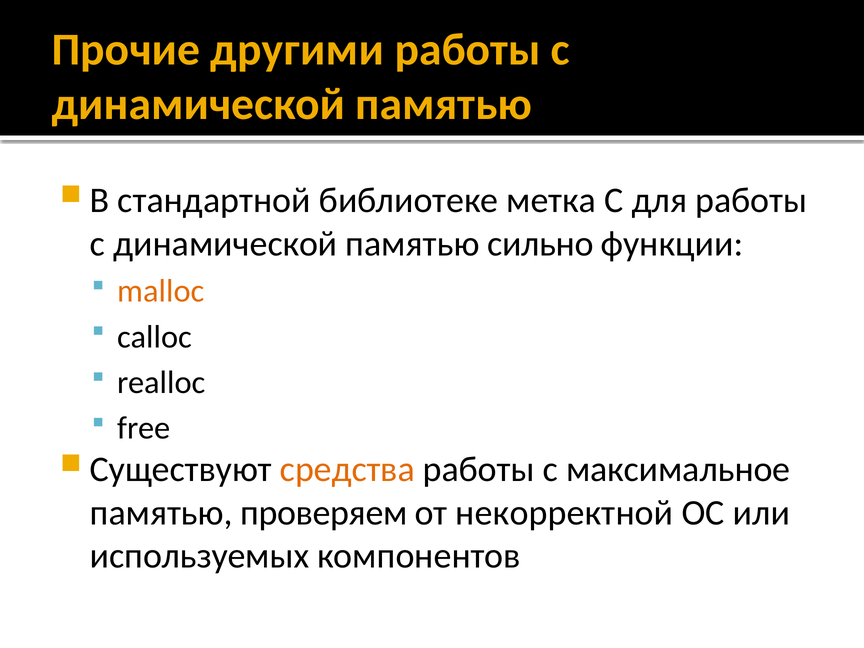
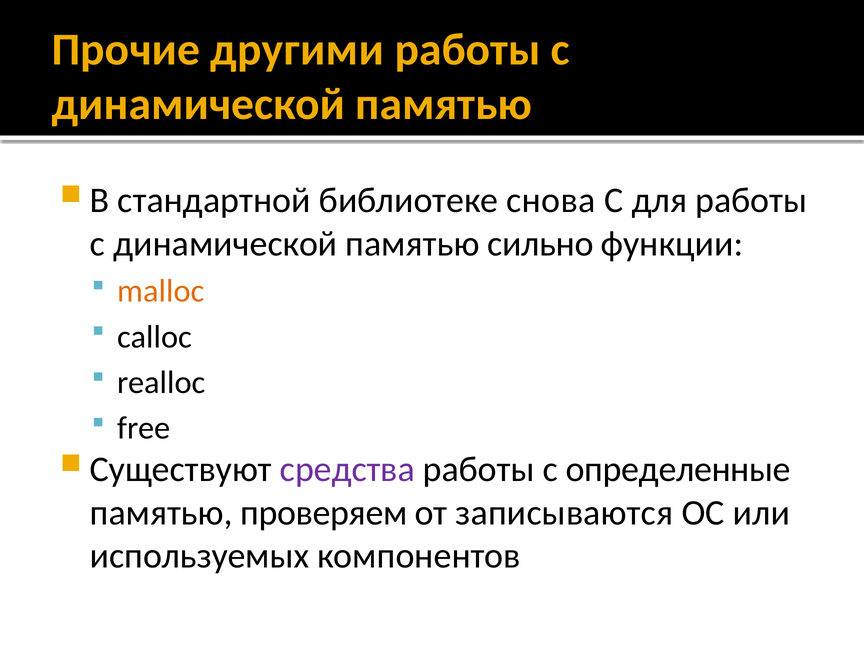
метка: метка -> снова (551, 200)
средства colour: orange -> purple (347, 469)
максимальное: максимальное -> определенные (678, 469)
некорректной: некорректной -> записываются (564, 513)
